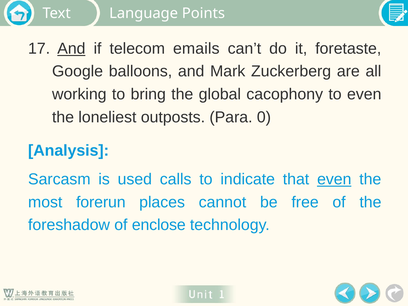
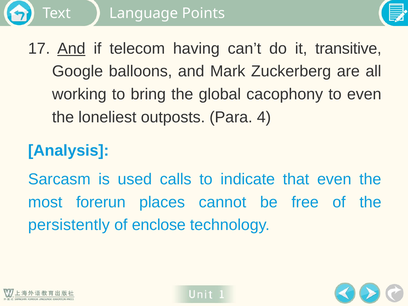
emails: emails -> having (196, 49)
foretaste: foretaste -> transitive (348, 49)
0: 0 -> 4 (264, 117)
even underline: present -> none (334, 179)
foreshadow: foreshadow -> persistently (69, 225)
